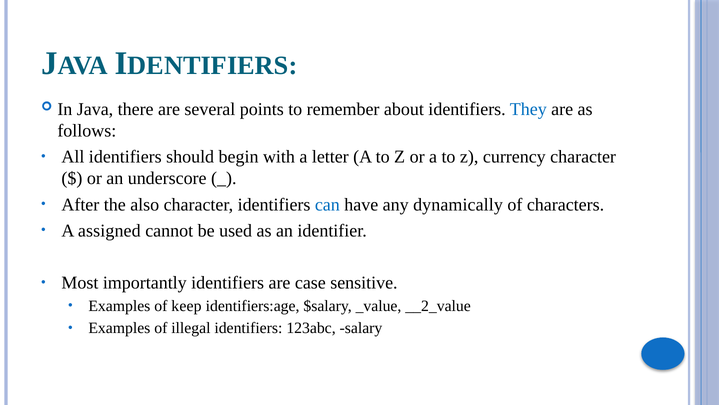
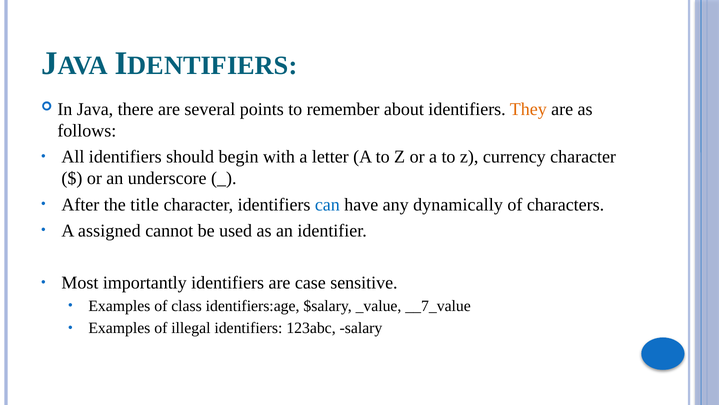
They colour: blue -> orange (528, 109)
also: also -> title (145, 204)
keep: keep -> class (187, 306)
__2_value: __2_value -> __7_value (438, 306)
